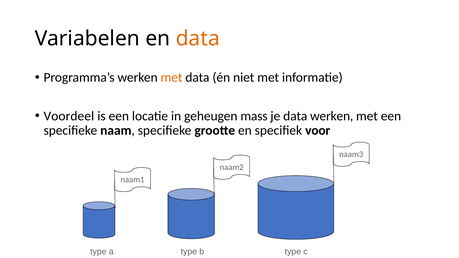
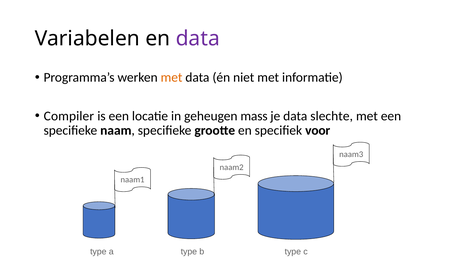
data colour: orange -> purple (198, 39)
Voordeel: Voordeel -> Compiler (69, 116)
data werken: werken -> slechte (332, 116)
